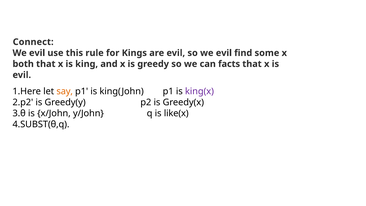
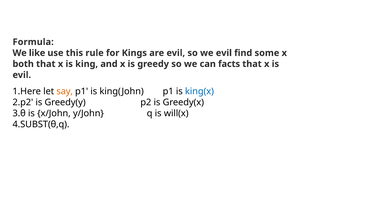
Connect: Connect -> Formula (33, 42)
evil: evil -> like (37, 53)
king(x colour: purple -> blue (199, 91)
like(x: like(x -> will(x (176, 113)
